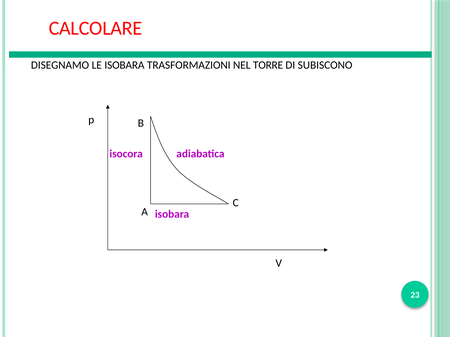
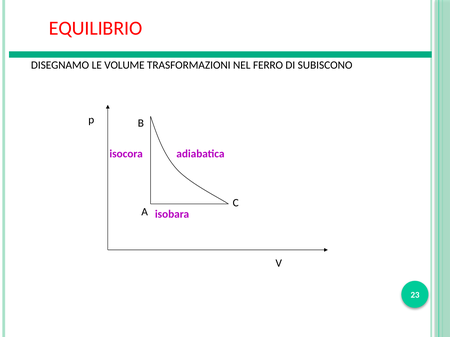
CALCOLARE: CALCOLARE -> EQUILIBRIO (96, 28)
LE ISOBARA: ISOBARA -> VOLUME (124, 65)
TORRE: TORRE -> FERRO (268, 65)
